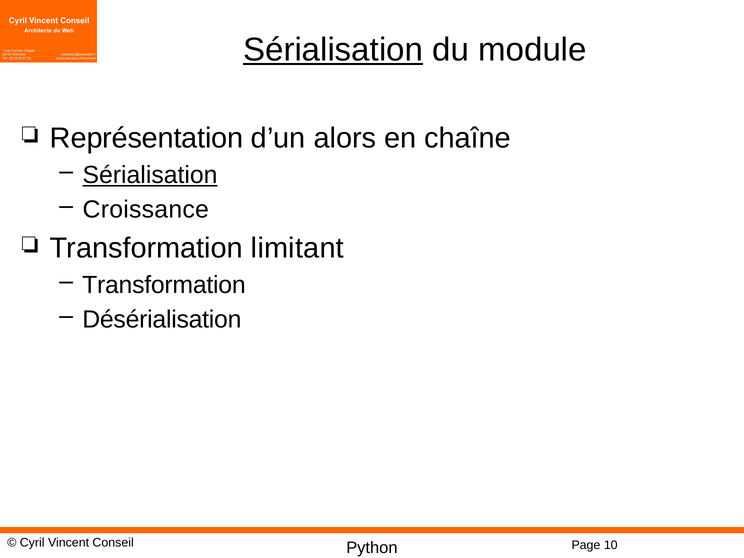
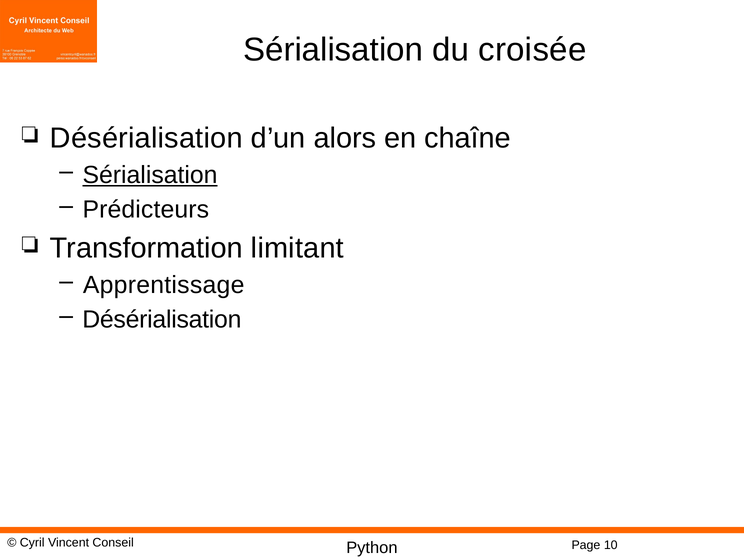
Sérialisation underline: present -> none (333, 50)
module: module -> croisée (532, 50)
Représentation: Représentation -> Désérialisation (146, 138)
Croissance: Croissance -> Prédicteurs (146, 210)
Transformation: Transformation -> Apprentissage (164, 285)
